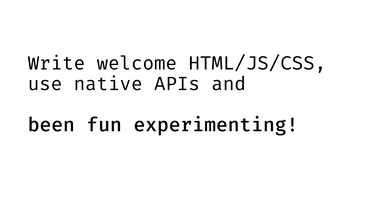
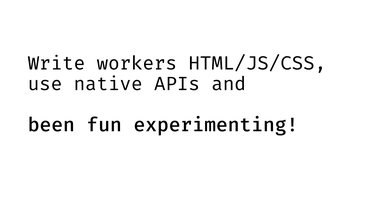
welcome: welcome -> workers (137, 63)
